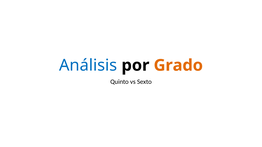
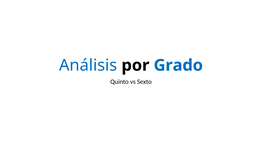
Grado colour: orange -> blue (178, 65)
